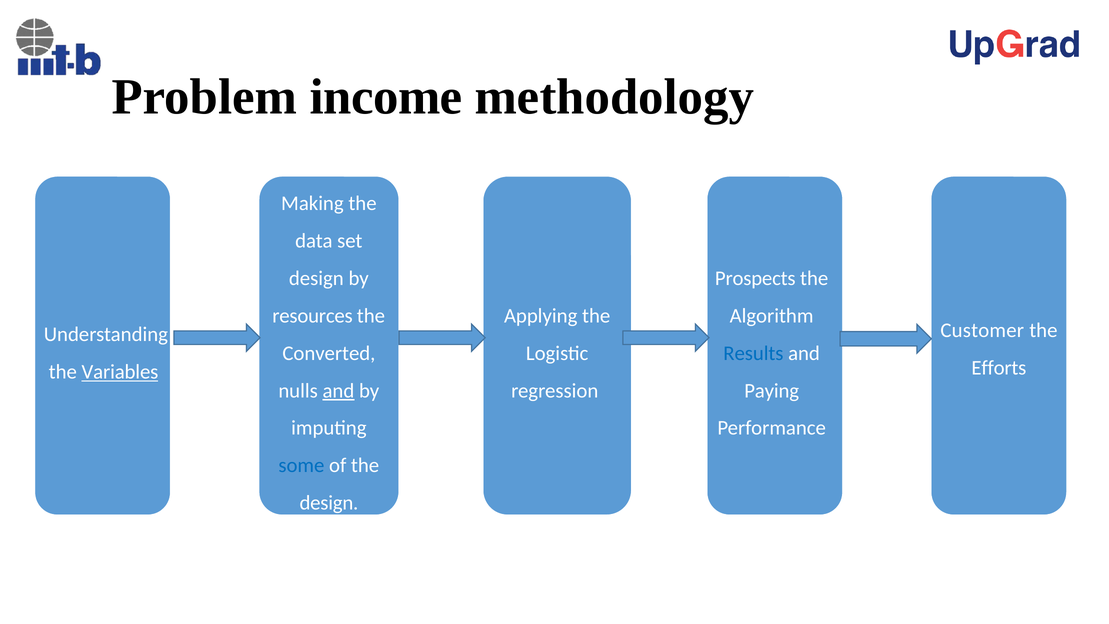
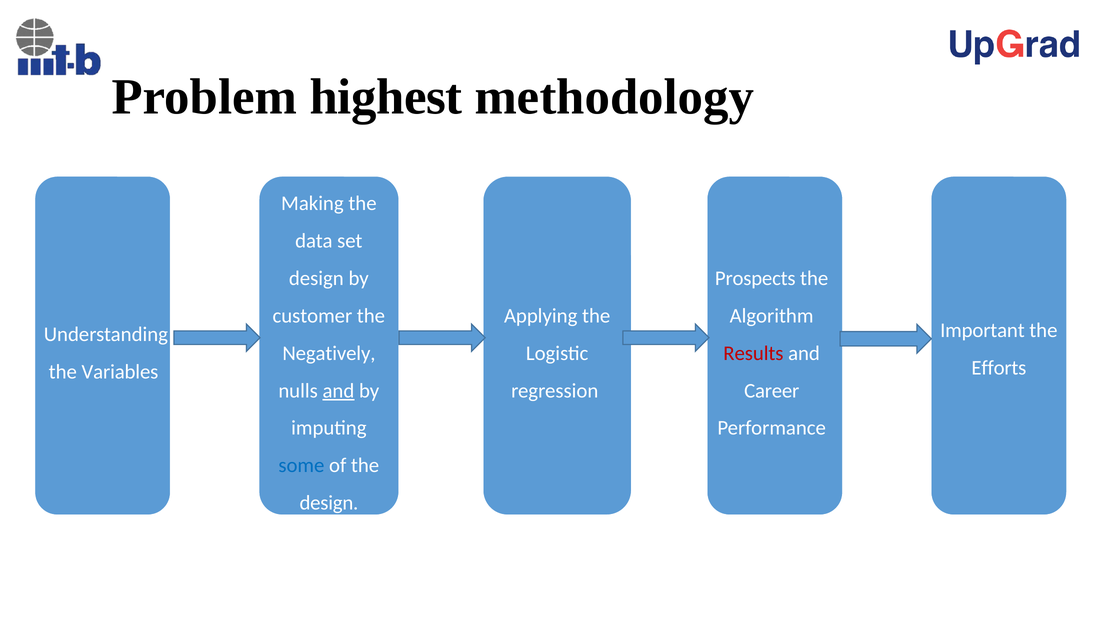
income: income -> highest (386, 97)
resources: resources -> customer (312, 316)
Customer: Customer -> Important (982, 330)
Converted: Converted -> Negatively (329, 353)
Results colour: blue -> red (753, 353)
Variables underline: present -> none (120, 372)
Paying: Paying -> Career (772, 391)
